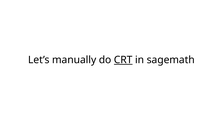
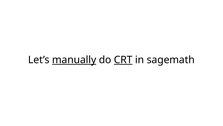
manually underline: none -> present (74, 60)
